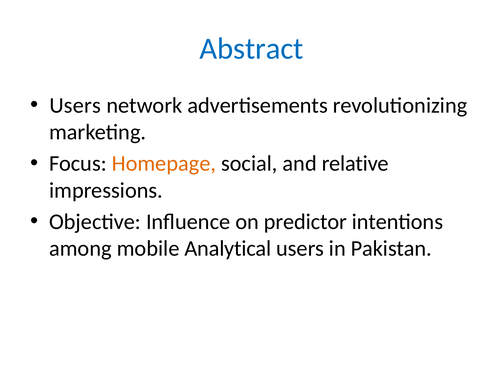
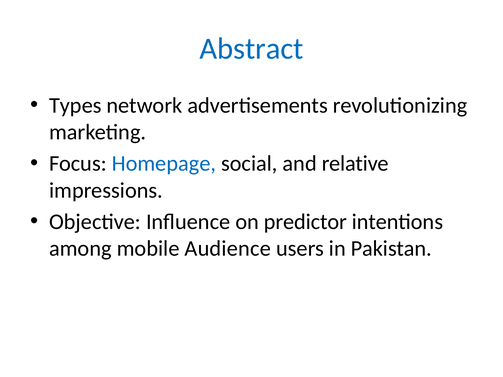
Users: Users -> Types (75, 106)
Homepage colour: orange -> blue (164, 164)
Analytical: Analytical -> Audience (228, 249)
